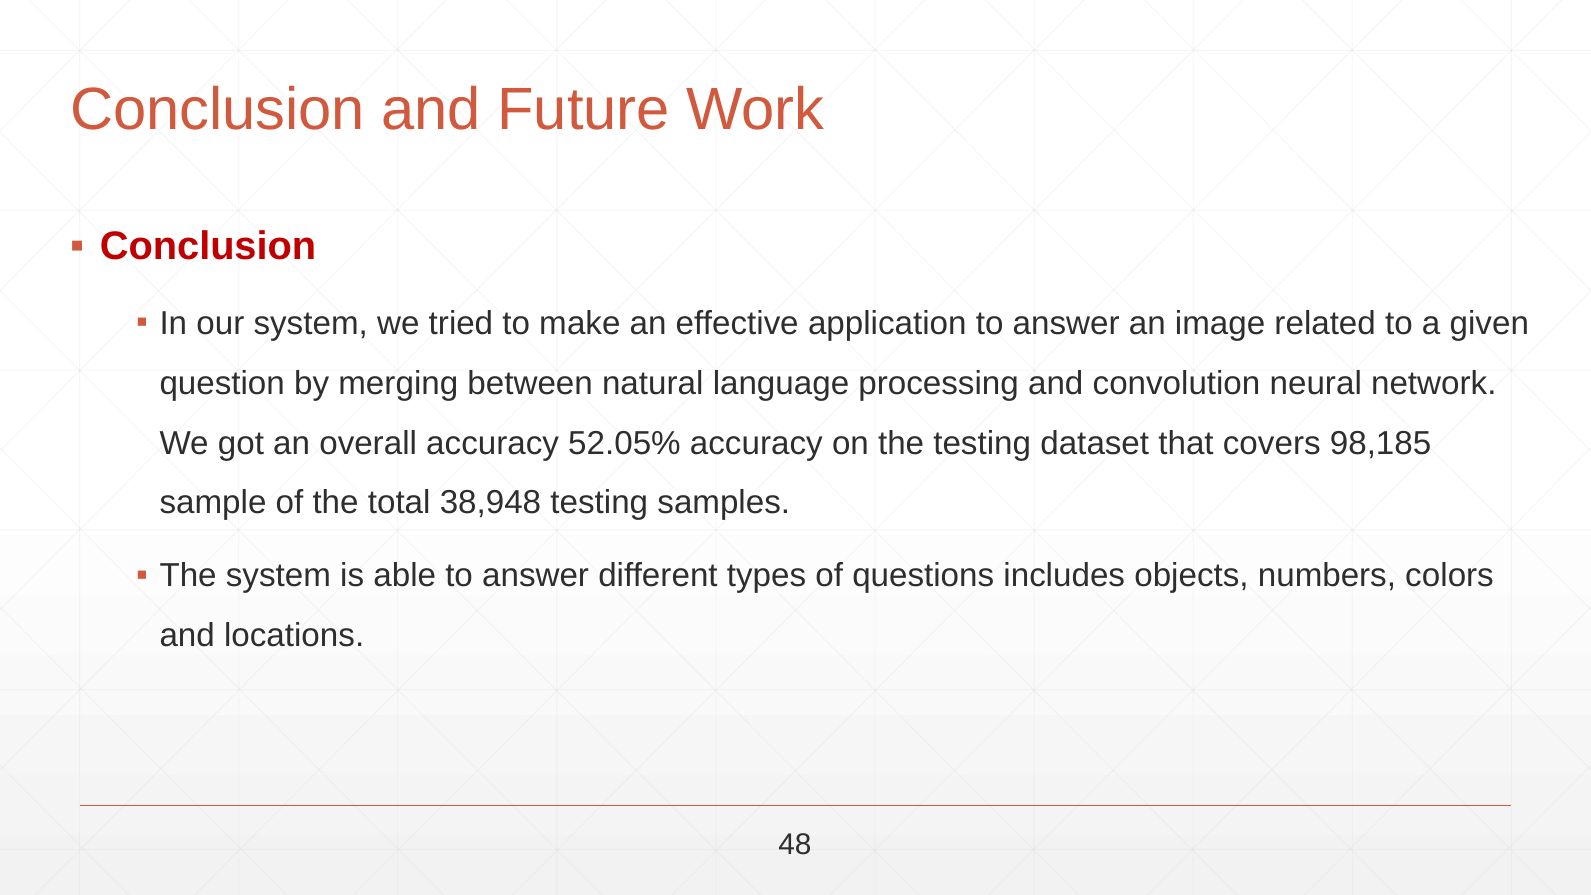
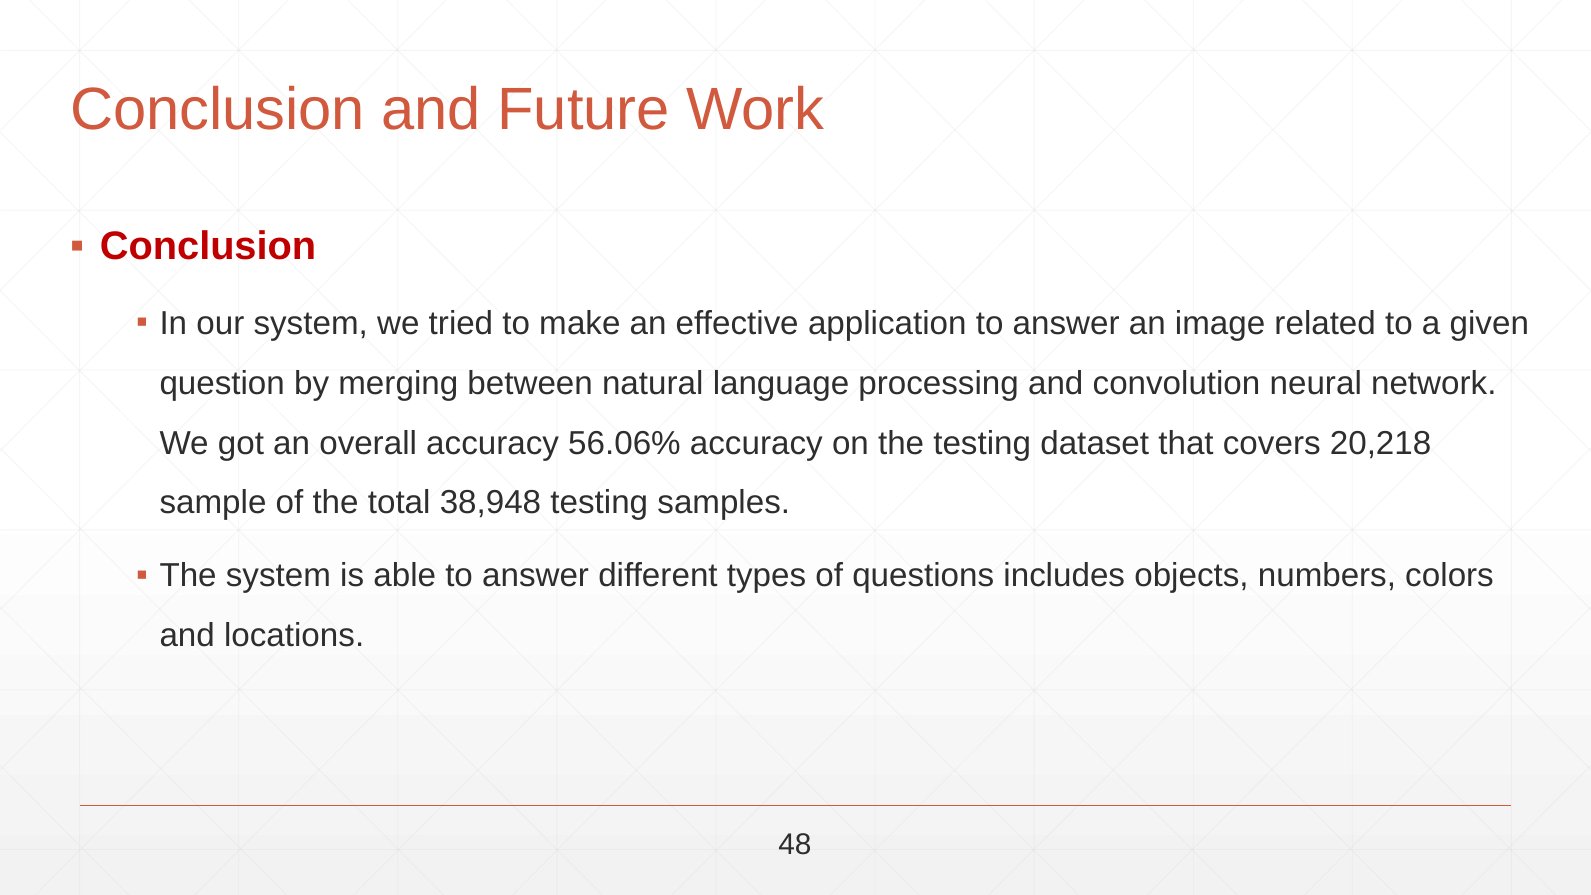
52.05%: 52.05% -> 56.06% (624, 443)
98,185: 98,185 -> 20,218 (1381, 443)
